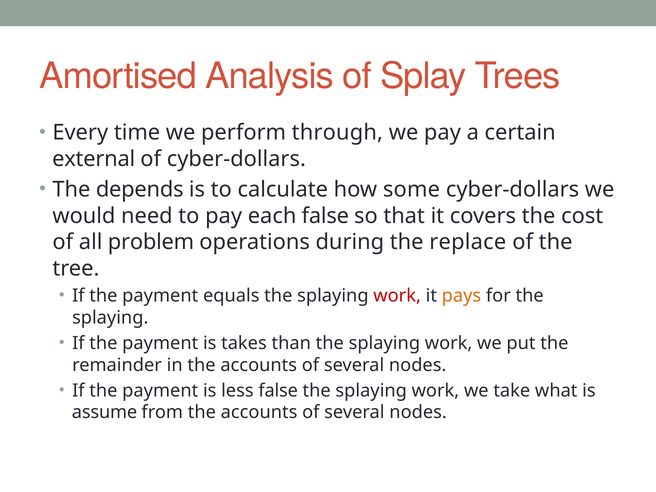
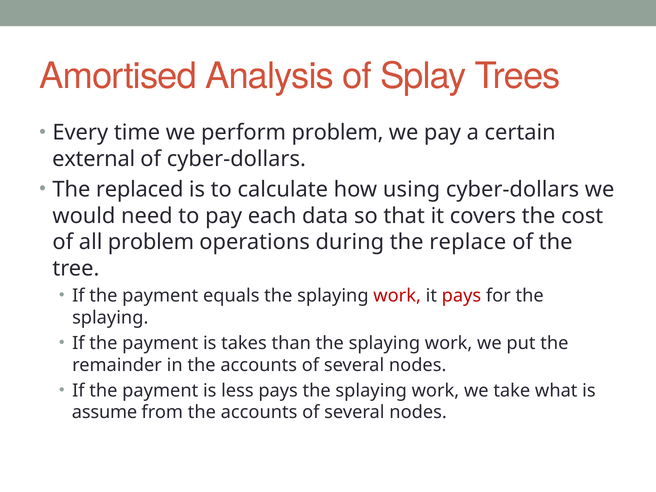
perform through: through -> problem (338, 133)
depends: depends -> replaced (140, 190)
some: some -> using (412, 190)
each false: false -> data (325, 216)
pays colour: orange -> red (461, 296)
less false: false -> pays (278, 391)
